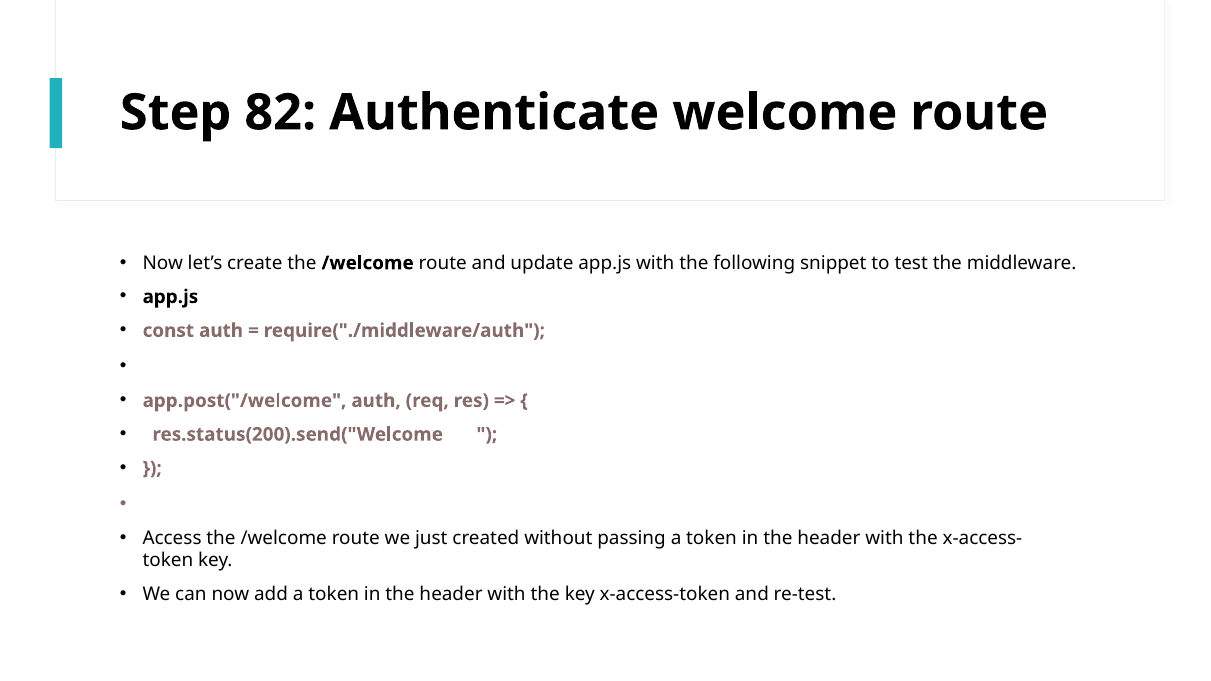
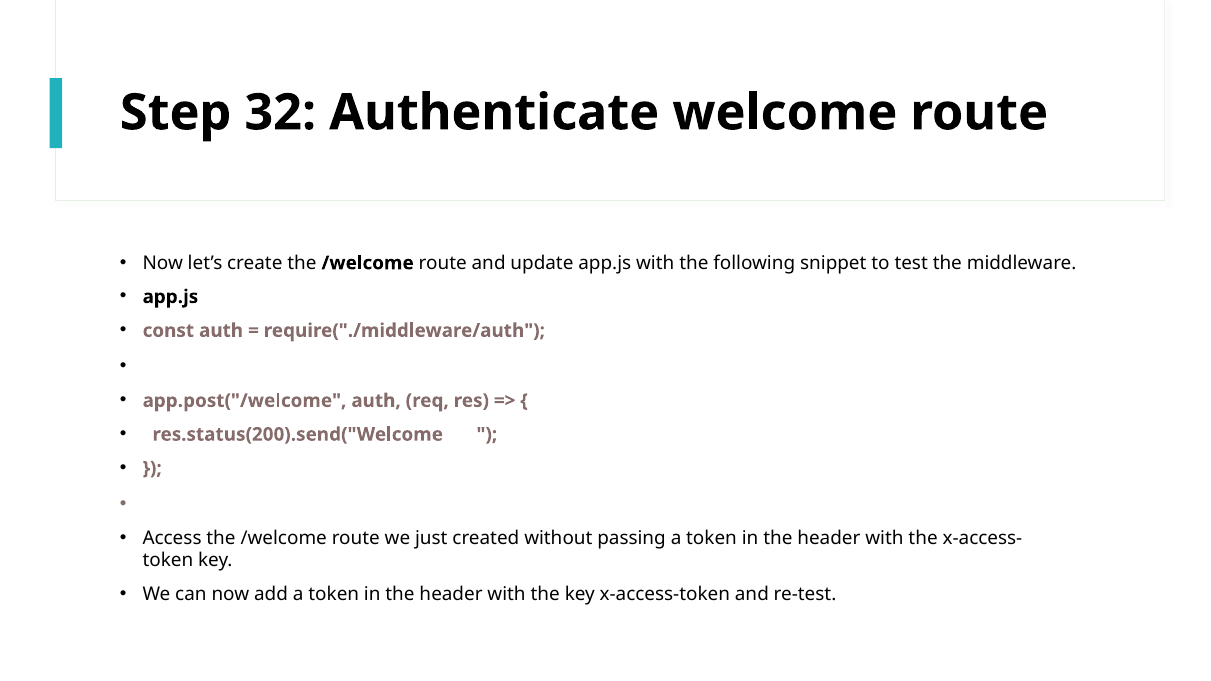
82: 82 -> 32 (280, 113)
